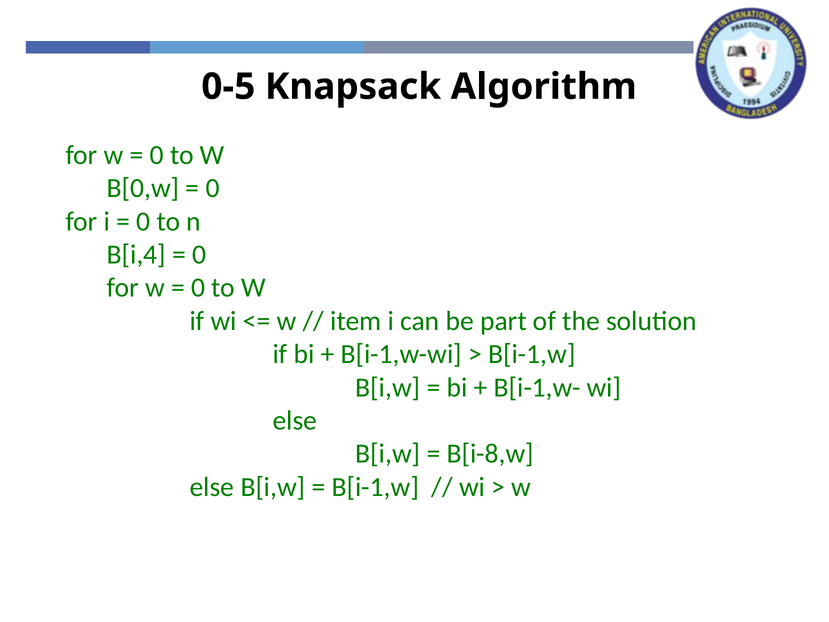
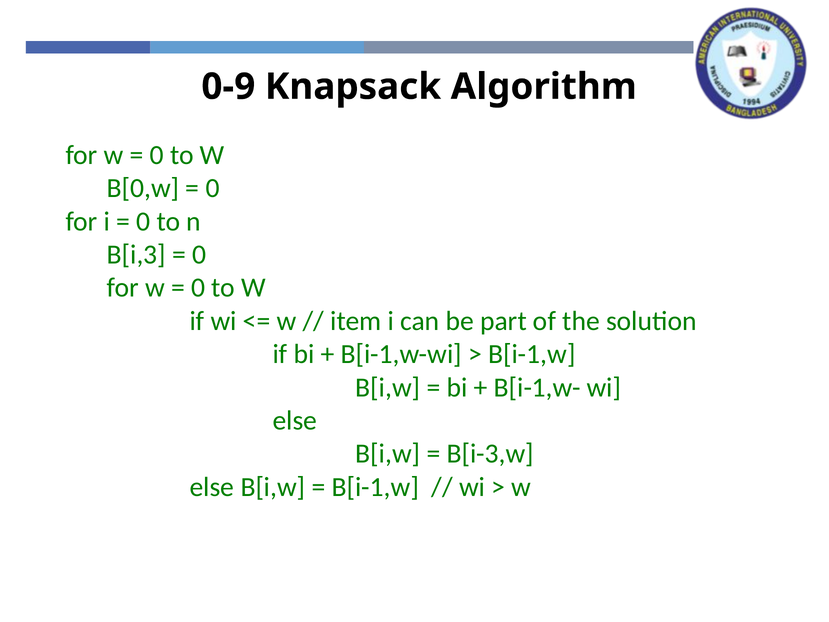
0-5: 0-5 -> 0-9 (228, 87)
B[i,4: B[i,4 -> B[i,3 (136, 255)
B[i-8,w: B[i-8,w -> B[i-3,w (490, 454)
